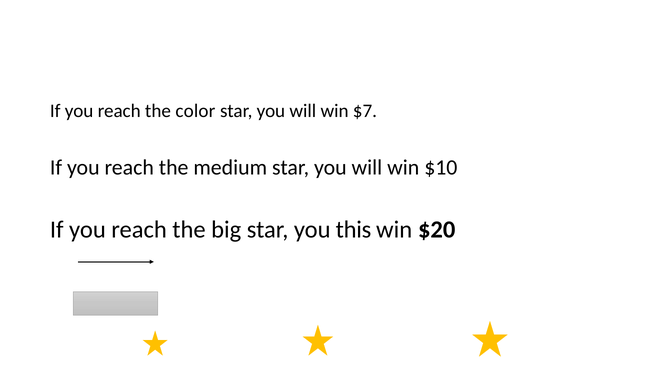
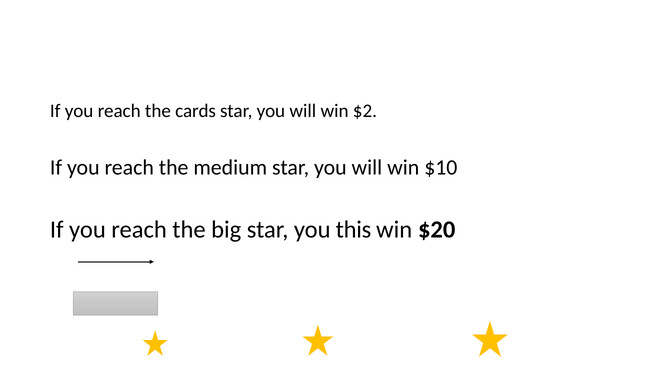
color: color -> cards (196, 111)
$7: $7 -> $2 (365, 111)
